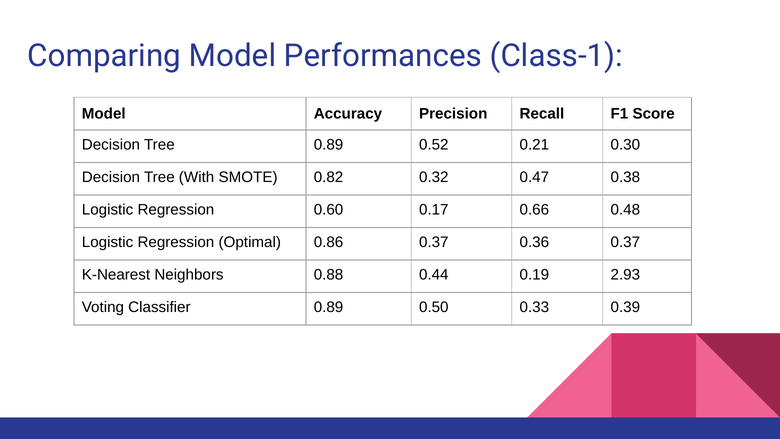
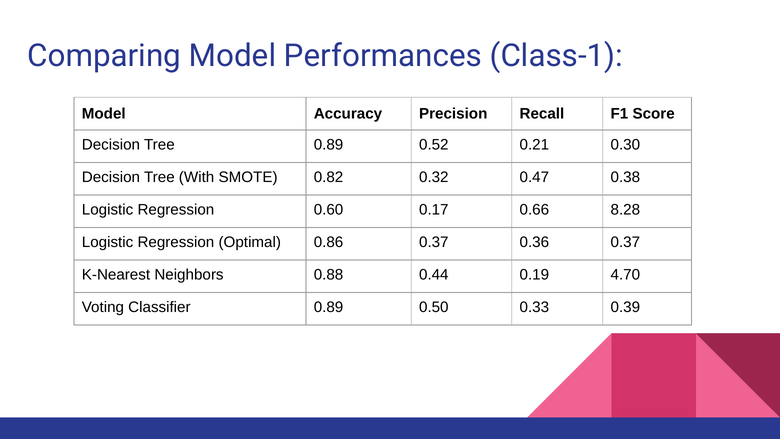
0.48: 0.48 -> 8.28 (625, 210)
2.93: 2.93 -> 4.70 (625, 275)
